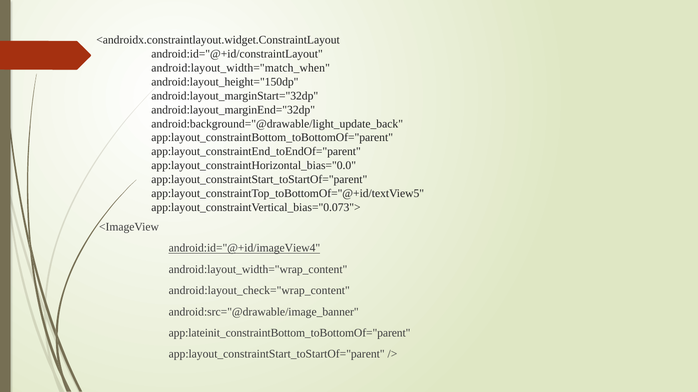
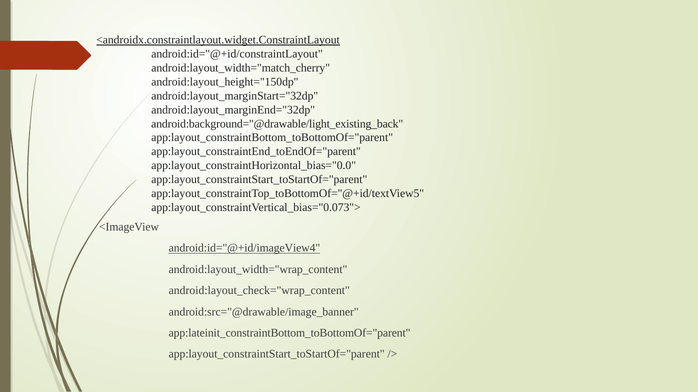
<androidx.constraintlayout.widget.ConstraintLayout underline: none -> present (218, 40)
android:layout_width="match_when: android:layout_width="match_when -> android:layout_width="match_cherry (241, 68)
android:background="@drawable/light_update_back: android:background="@drawable/light_update_back -> android:background="@drawable/light_existing_back (277, 124)
